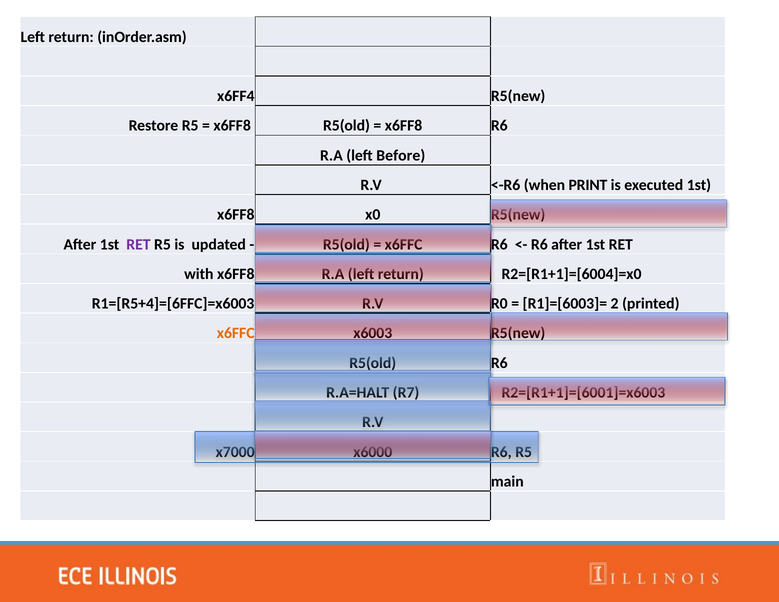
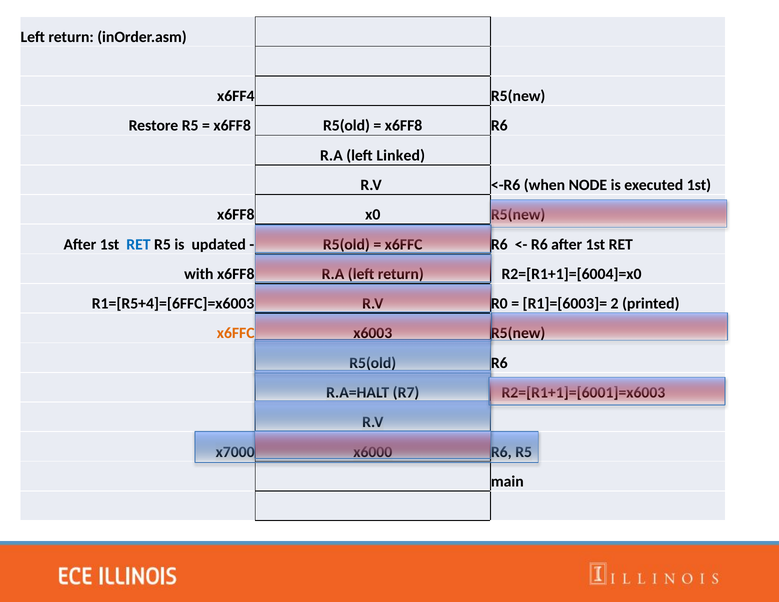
Before: Before -> Linked (401, 155)
PRINT: PRINT -> NODE (588, 185)
RET colour: purple -> blue (138, 244)
